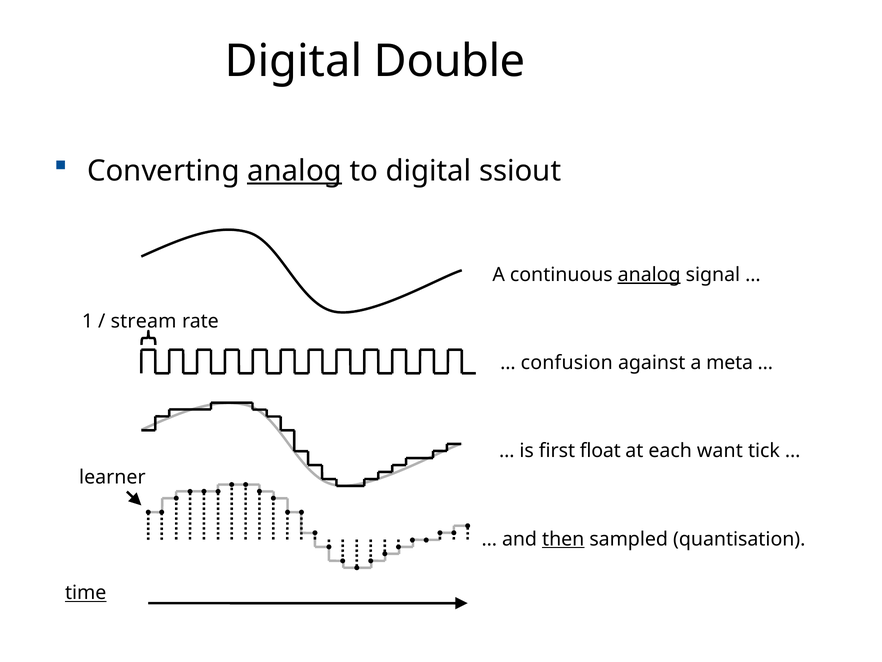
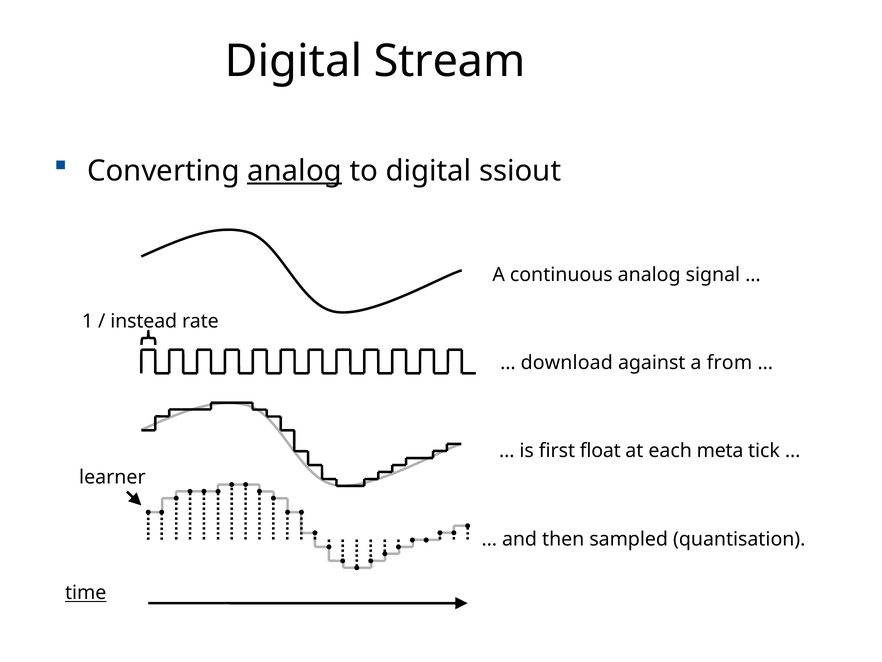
Double: Double -> Stream (450, 61)
analog underline: present -> none (649, 275)
stream: stream -> instead (144, 321)
confusion: confusion -> download (567, 363)
meta: meta -> from (729, 363)
want: want -> meta (720, 451)
then underline: present -> none (563, 539)
